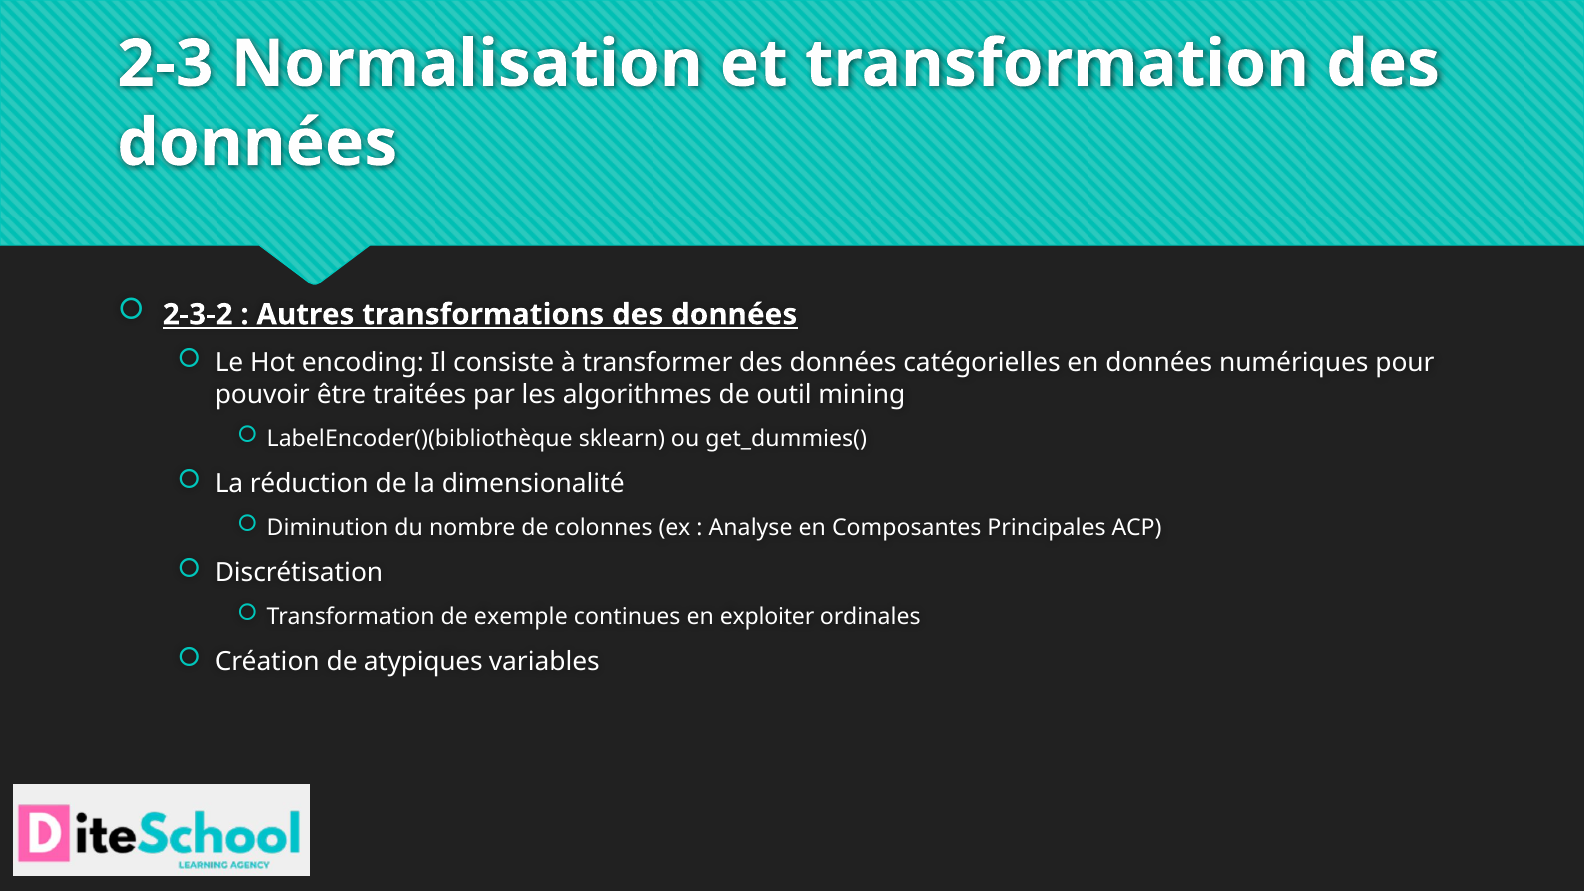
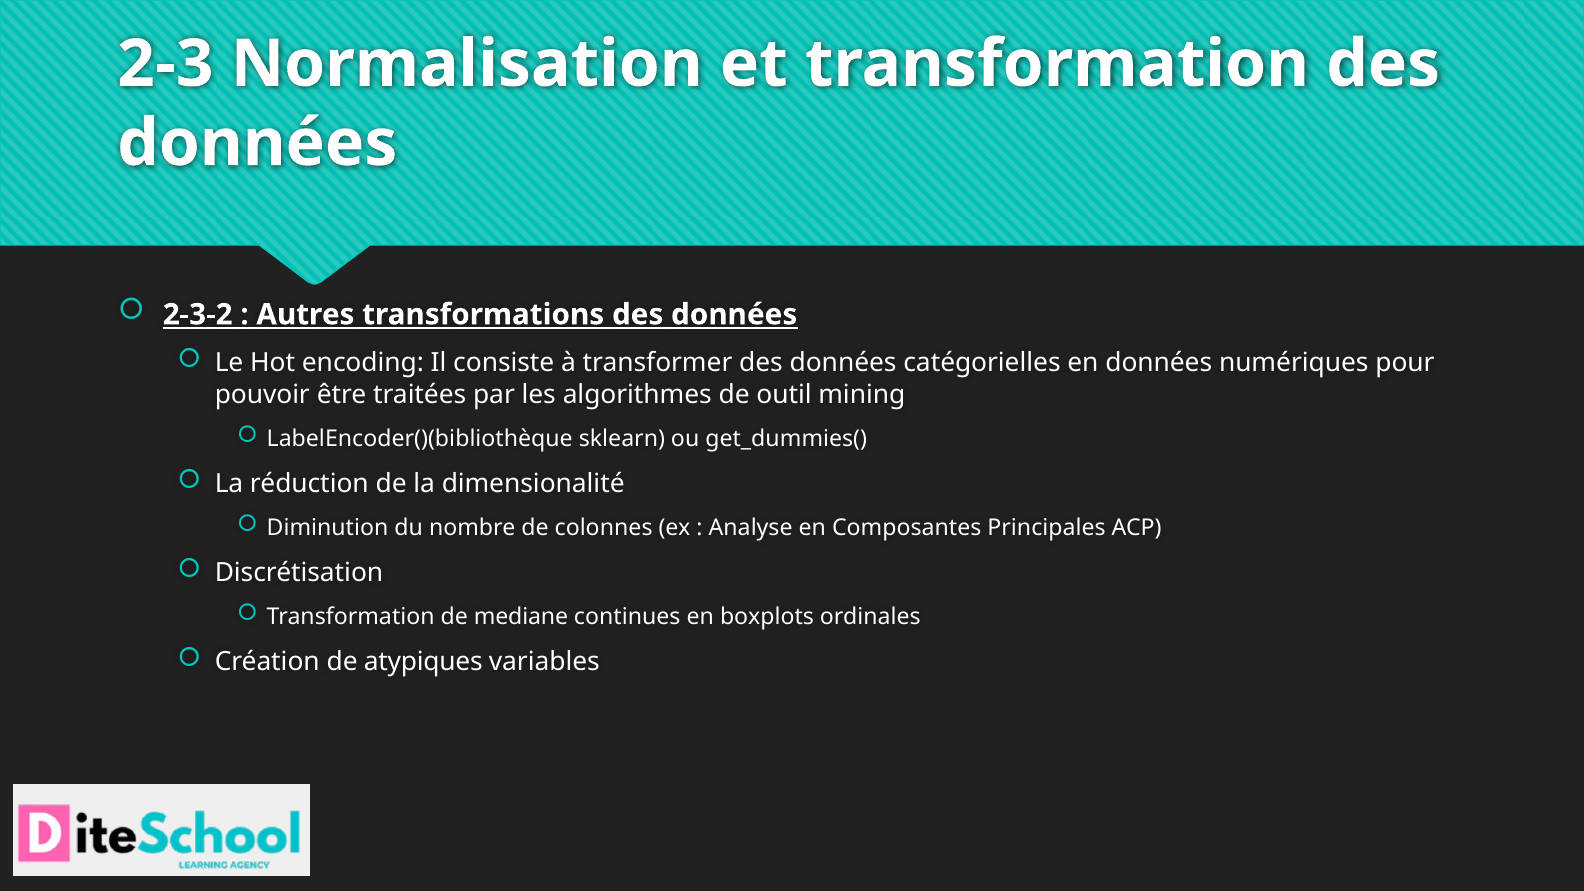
exemple: exemple -> mediane (521, 617)
exploiter: exploiter -> boxplots (767, 617)
